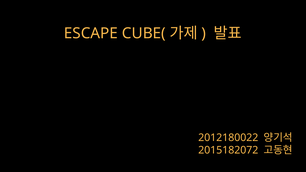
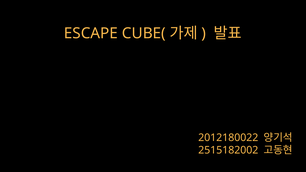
2015182072: 2015182072 -> 2515182002 (228, 150)
